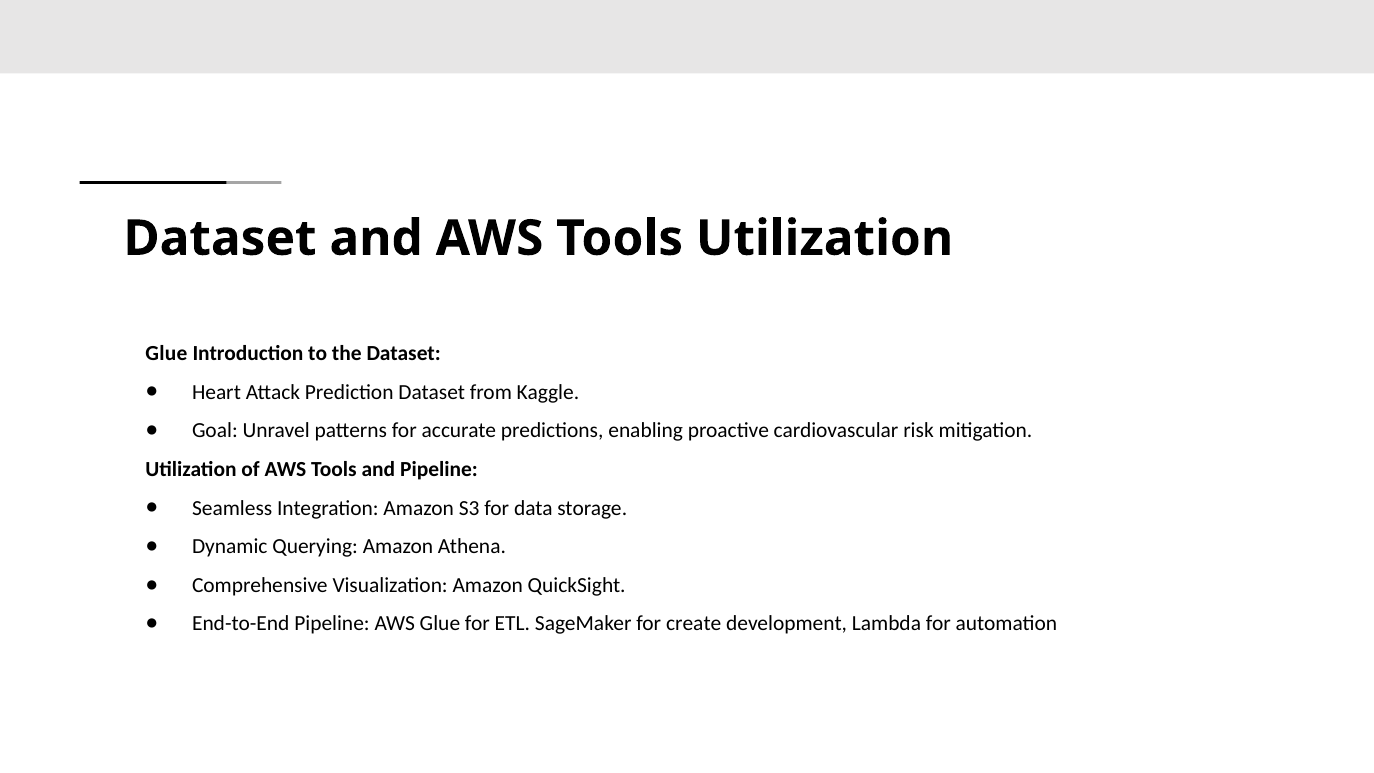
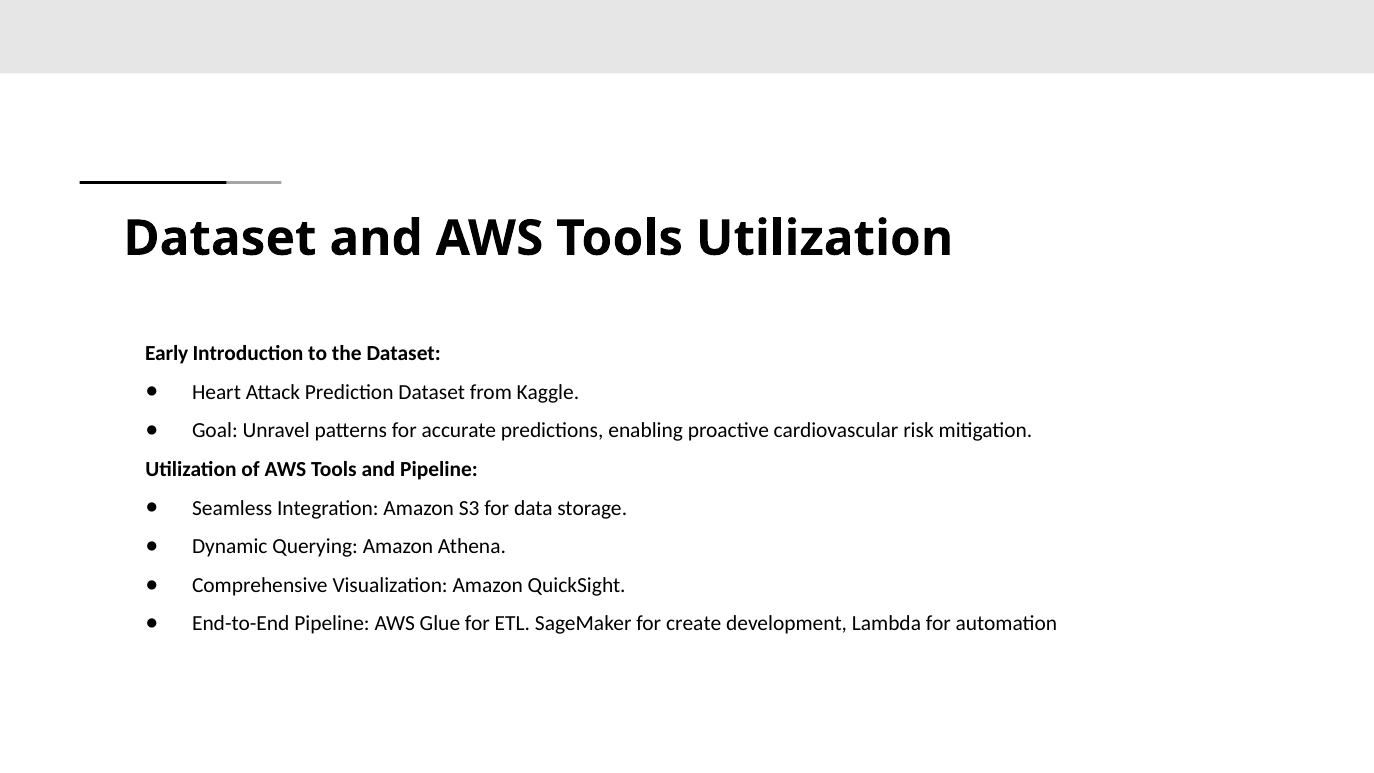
Glue: Glue -> Early (167, 353)
